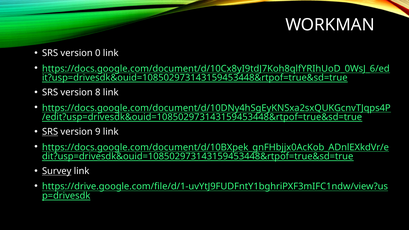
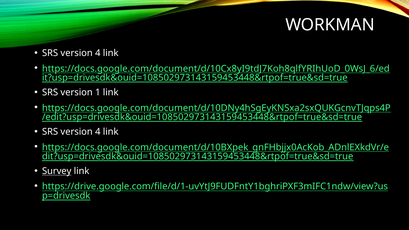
0: 0 -> 4 (98, 53)
8: 8 -> 1 (98, 92)
SRS underline: present -> none (50, 132)
9: 9 -> 4 (98, 132)
